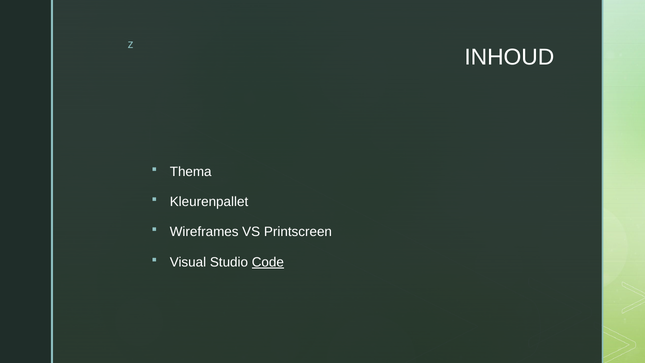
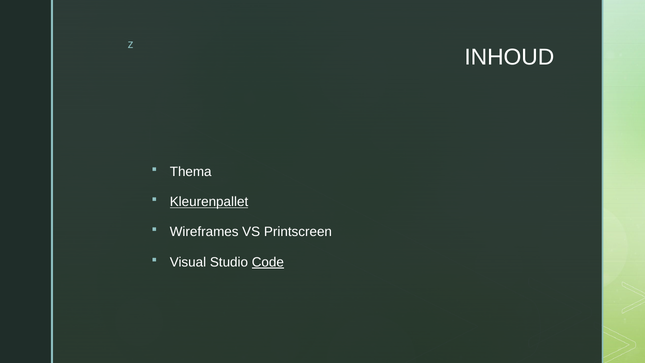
Kleurenpallet underline: none -> present (209, 202)
